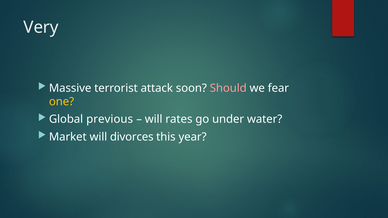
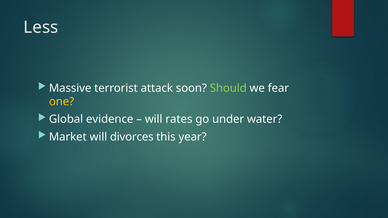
Very: Very -> Less (41, 27)
Should colour: pink -> light green (228, 88)
previous: previous -> evidence (110, 119)
